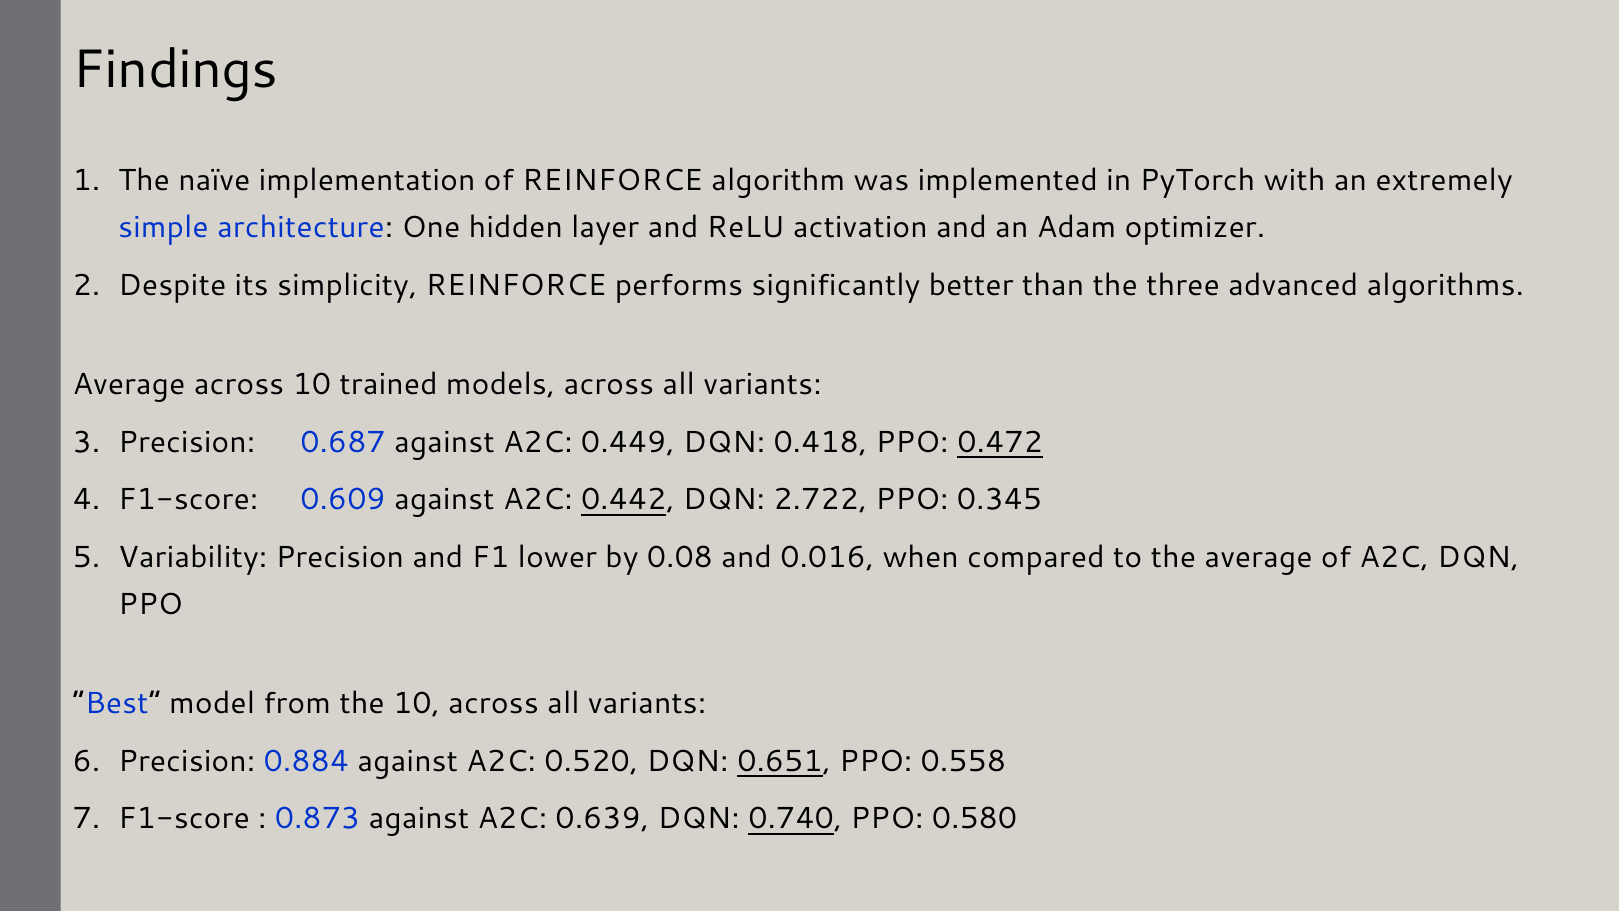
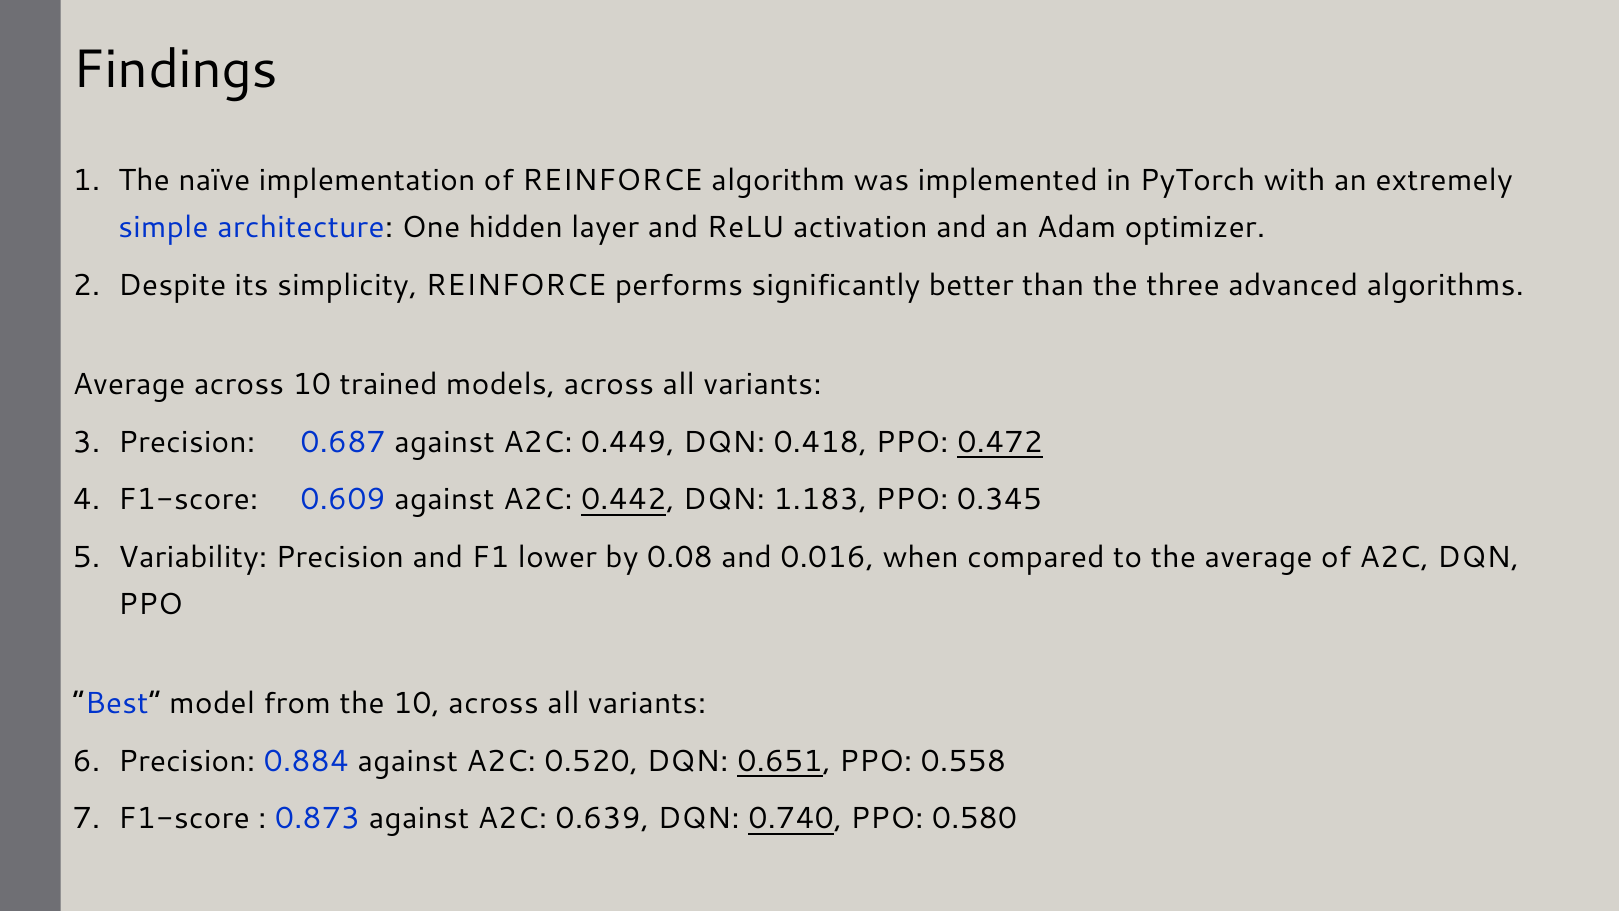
2.722: 2.722 -> 1.183 (820, 499)
